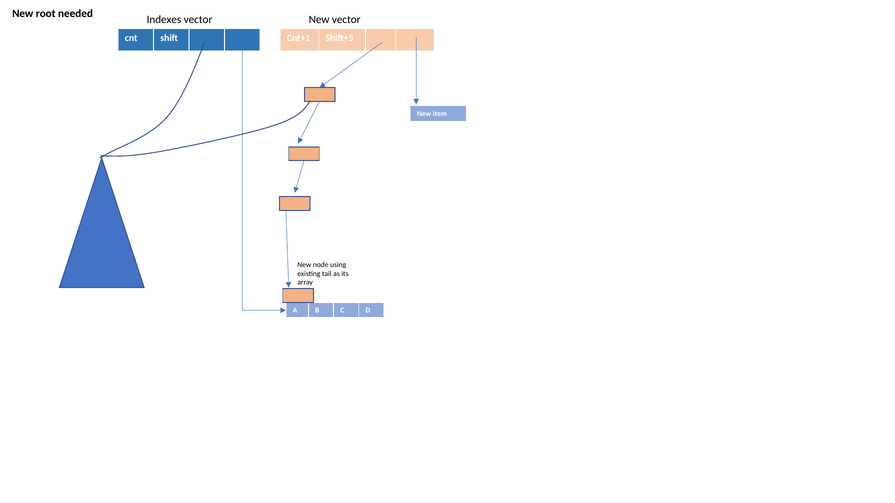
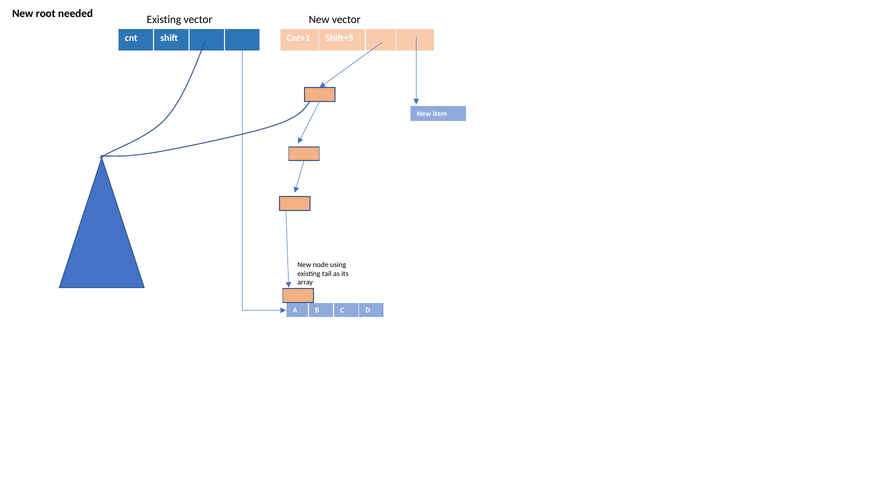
Indexes: Indexes -> Existing (164, 19)
